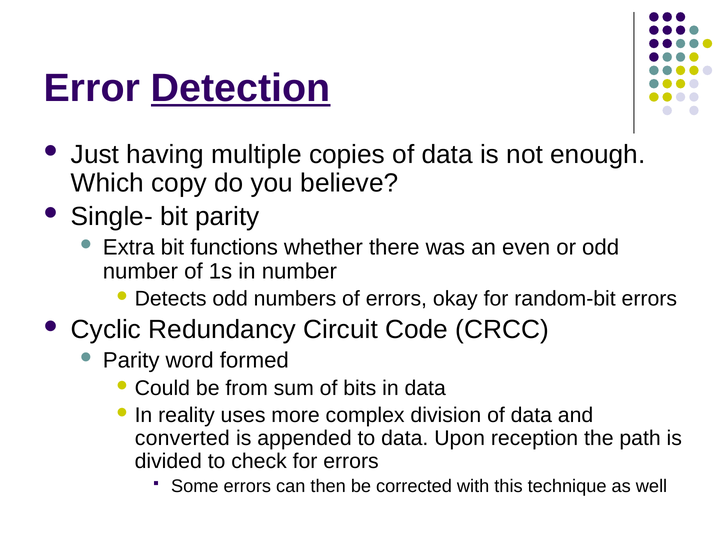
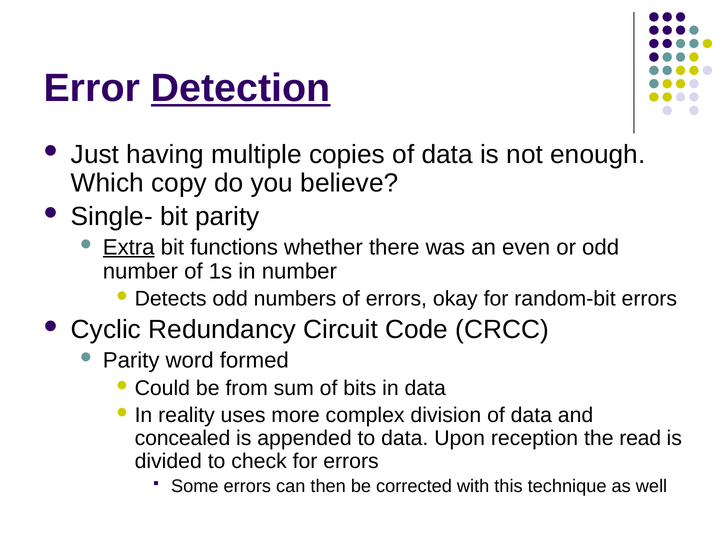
Extra underline: none -> present (129, 247)
converted: converted -> concealed (182, 438)
path: path -> read (640, 438)
